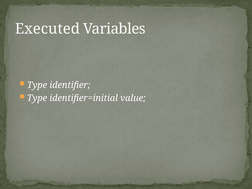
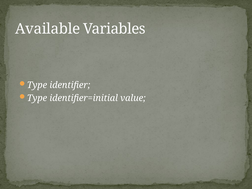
Executed: Executed -> Available (48, 29)
